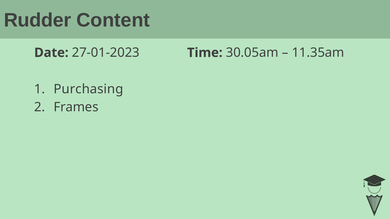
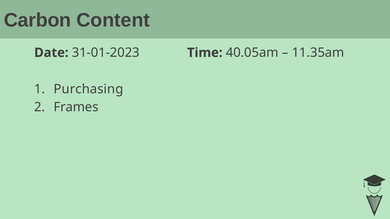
Rudder: Rudder -> Carbon (37, 20)
27-01-2023: 27-01-2023 -> 31-01-2023 (106, 53)
30.05am: 30.05am -> 40.05am (252, 53)
